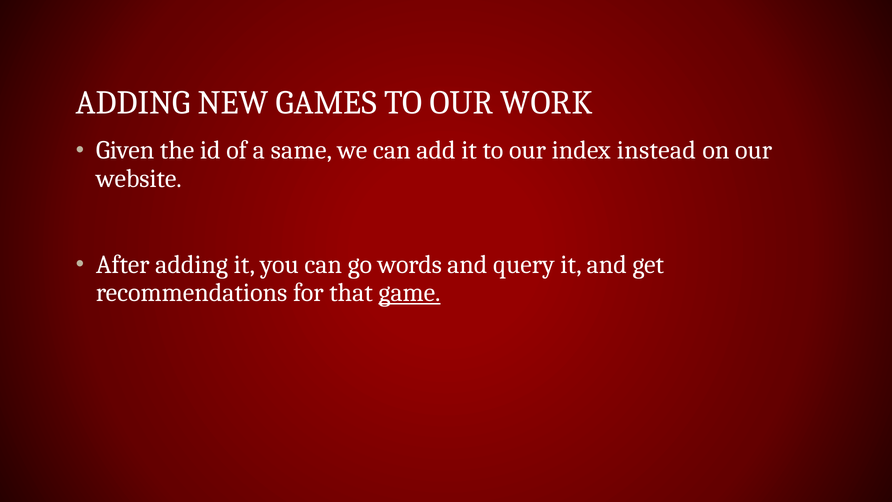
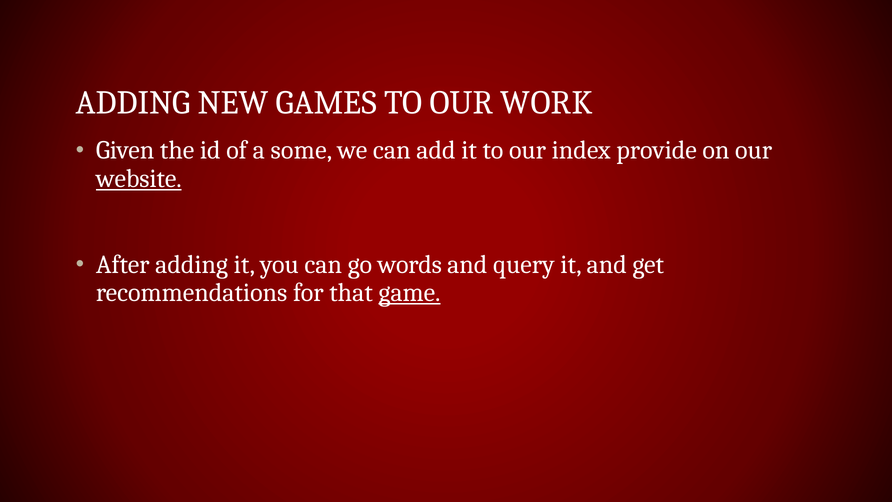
same: same -> some (301, 150)
instead: instead -> provide (657, 150)
website underline: none -> present (139, 178)
